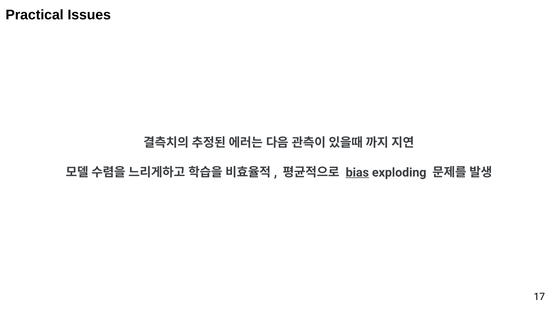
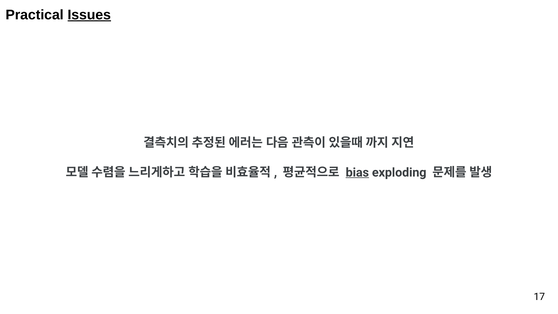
Issues underline: none -> present (89, 15)
